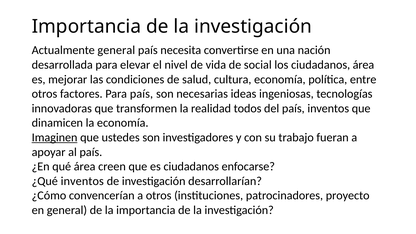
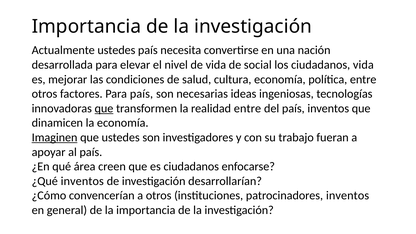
Actualmente general: general -> ustedes (116, 50)
ciudadanos área: área -> vida (363, 65)
que underline: none -> present (104, 108)
realidad todos: todos -> entre (247, 108)
patrocinadores proyecto: proyecto -> inventos (348, 196)
